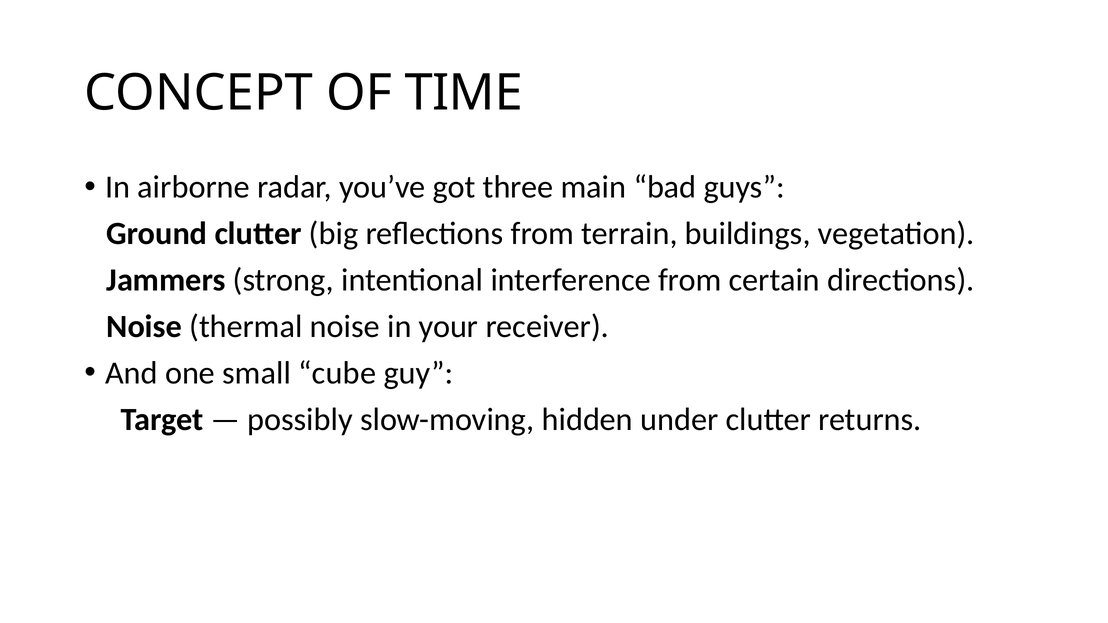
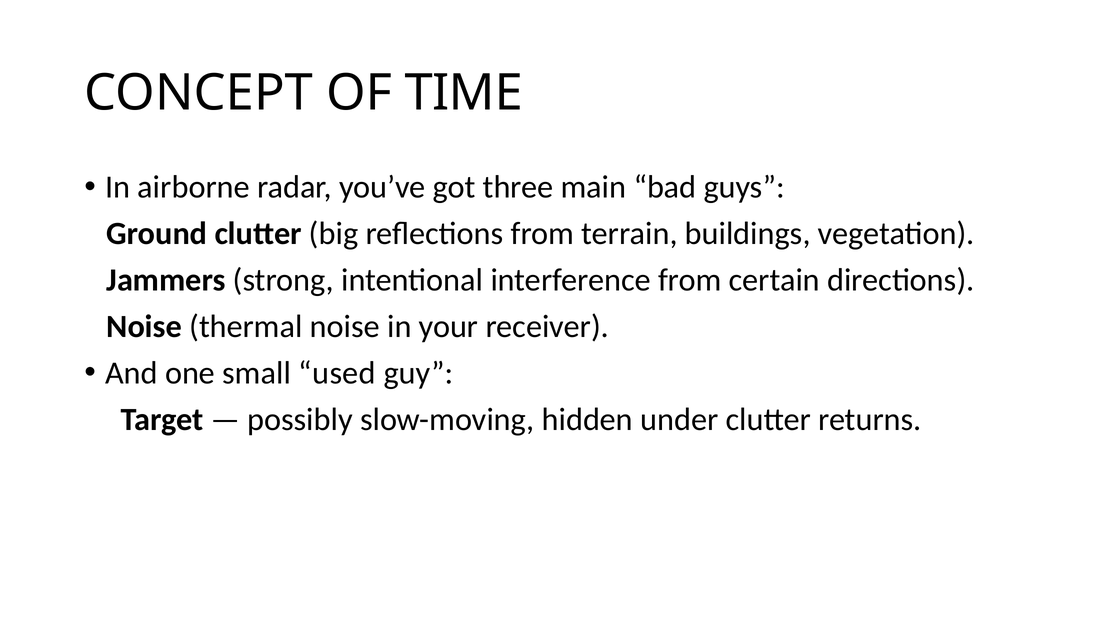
cube: cube -> used (337, 373)
